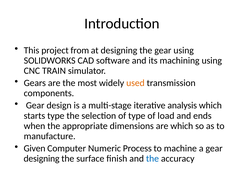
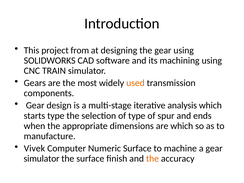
load: load -> spur (166, 116)
Given: Given -> Vivek (34, 148)
Numeric Process: Process -> Surface (137, 148)
designing: designing -> simulator (42, 159)
the colour: blue -> orange (152, 159)
